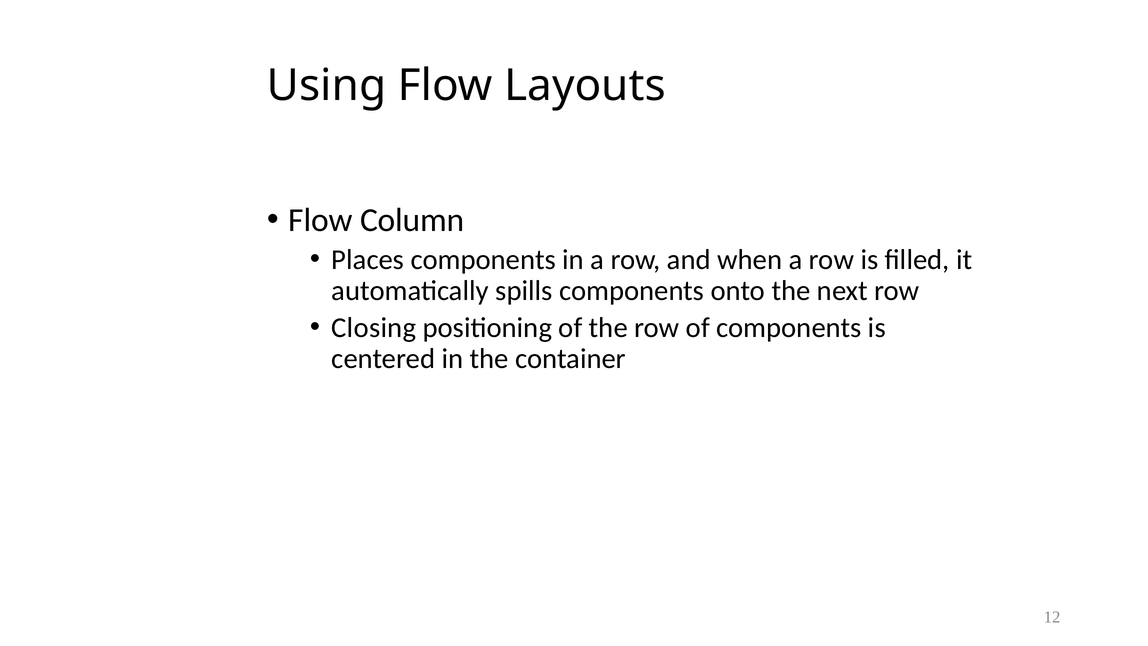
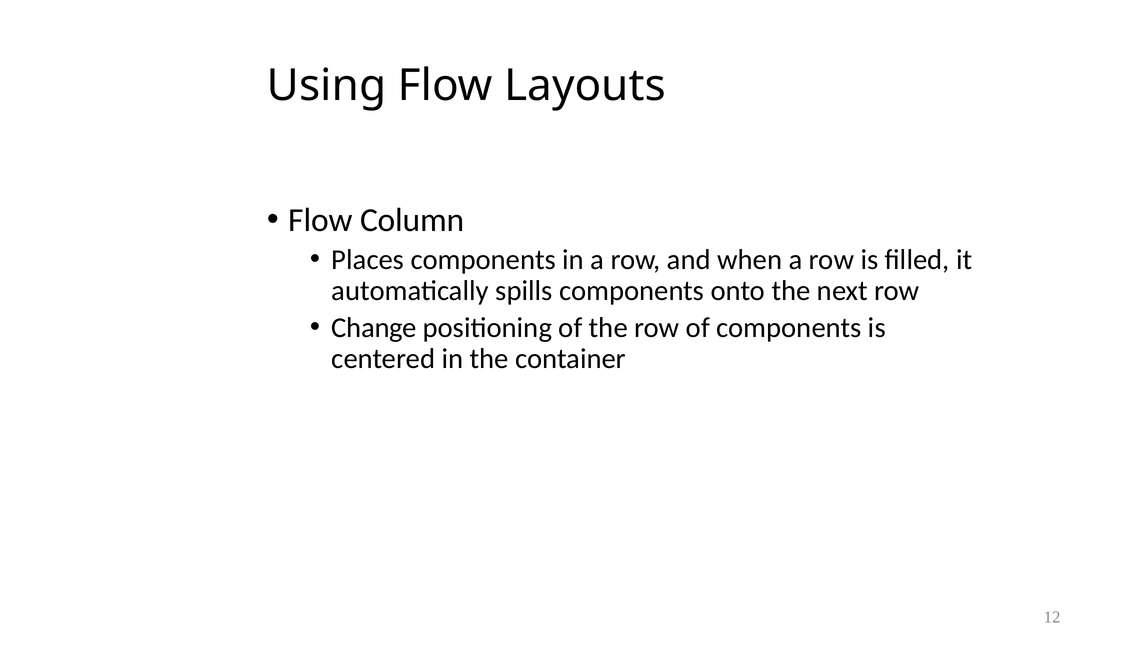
Closing: Closing -> Change (374, 327)
